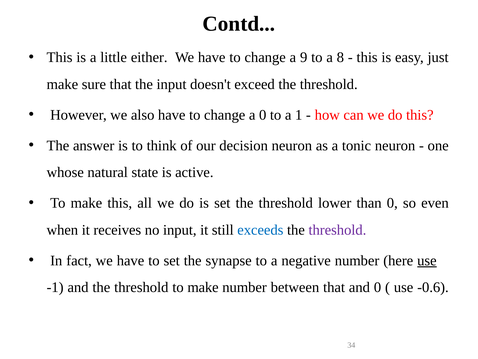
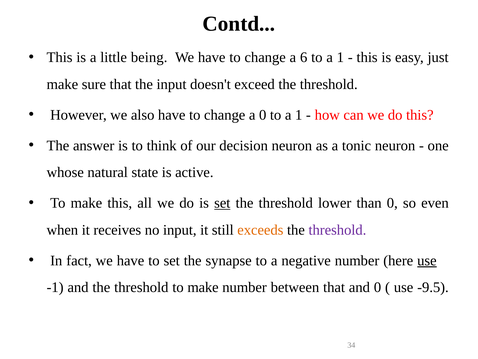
either: either -> being (149, 57)
9: 9 -> 6 (304, 57)
8: 8 -> 1 (340, 57)
set underline: none -> present (222, 203)
exceeds colour: blue -> orange (260, 230)
-0.6: -0.6 -> -9.5 (433, 287)
